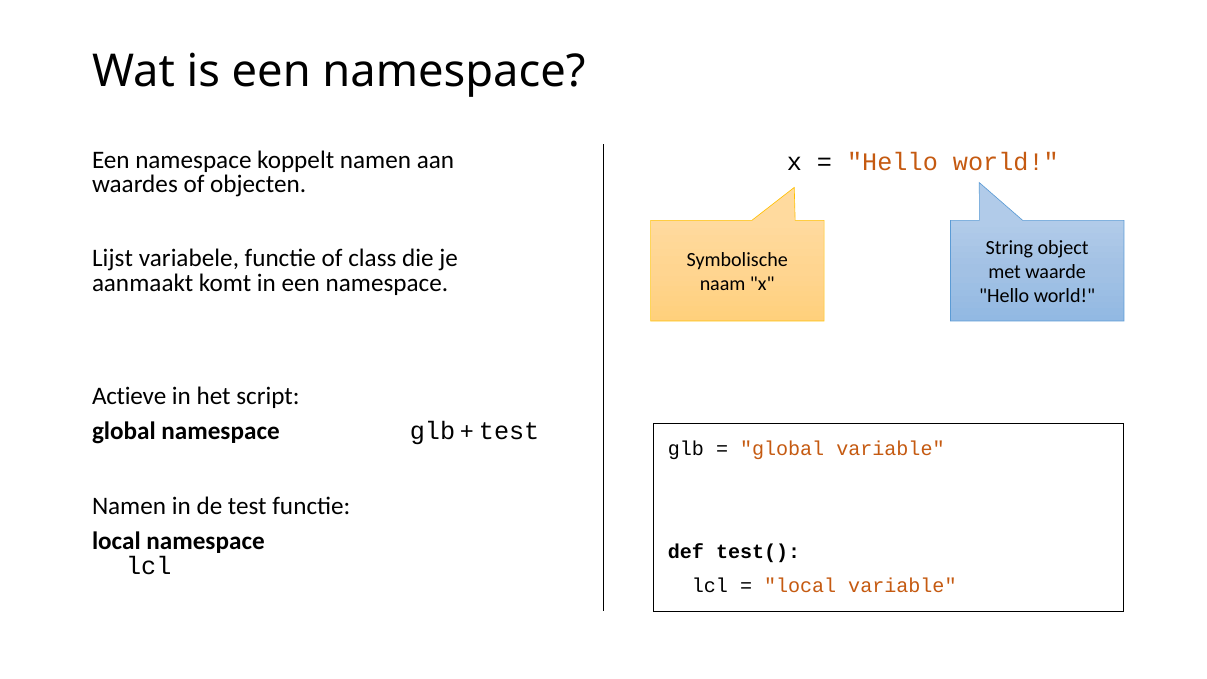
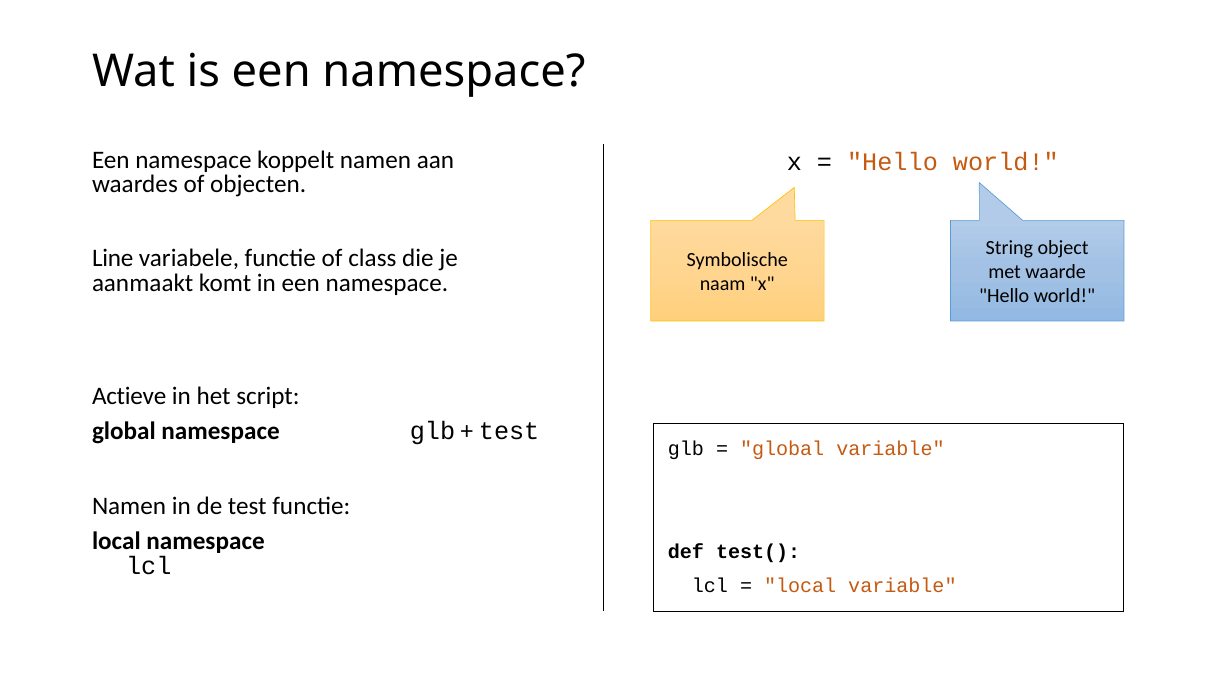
Lijst: Lijst -> Line (113, 259)
